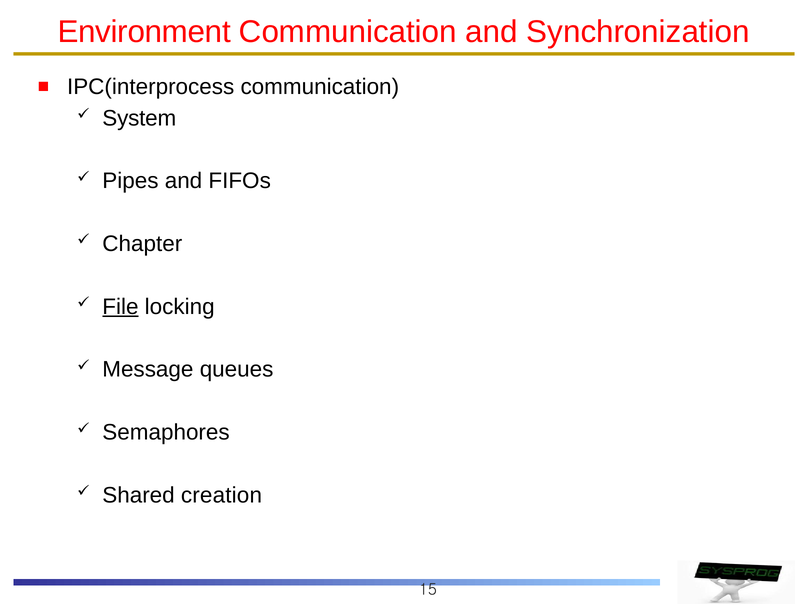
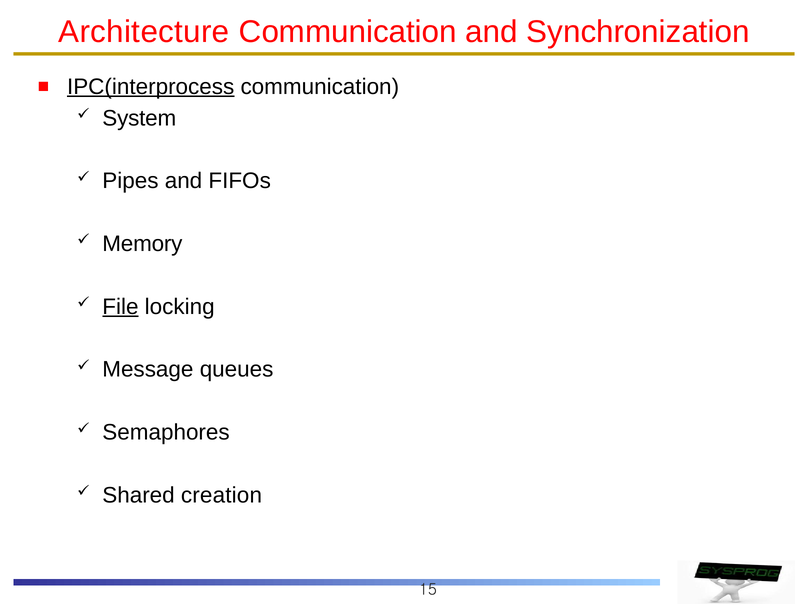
Environment: Environment -> Architecture (144, 32)
IPC(interprocess underline: none -> present (151, 87)
Chapter: Chapter -> Memory (142, 244)
